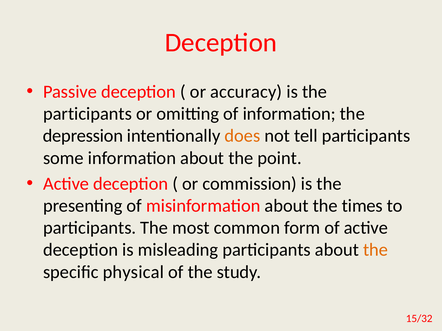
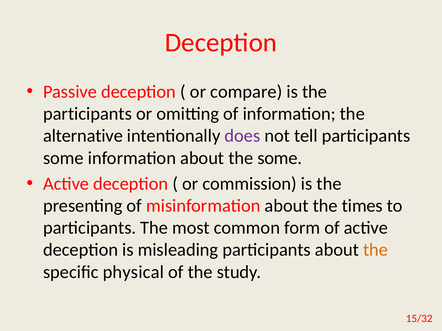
accuracy: accuracy -> compare (246, 92)
depression: depression -> alternative (83, 136)
does colour: orange -> purple (242, 136)
the point: point -> some (280, 158)
